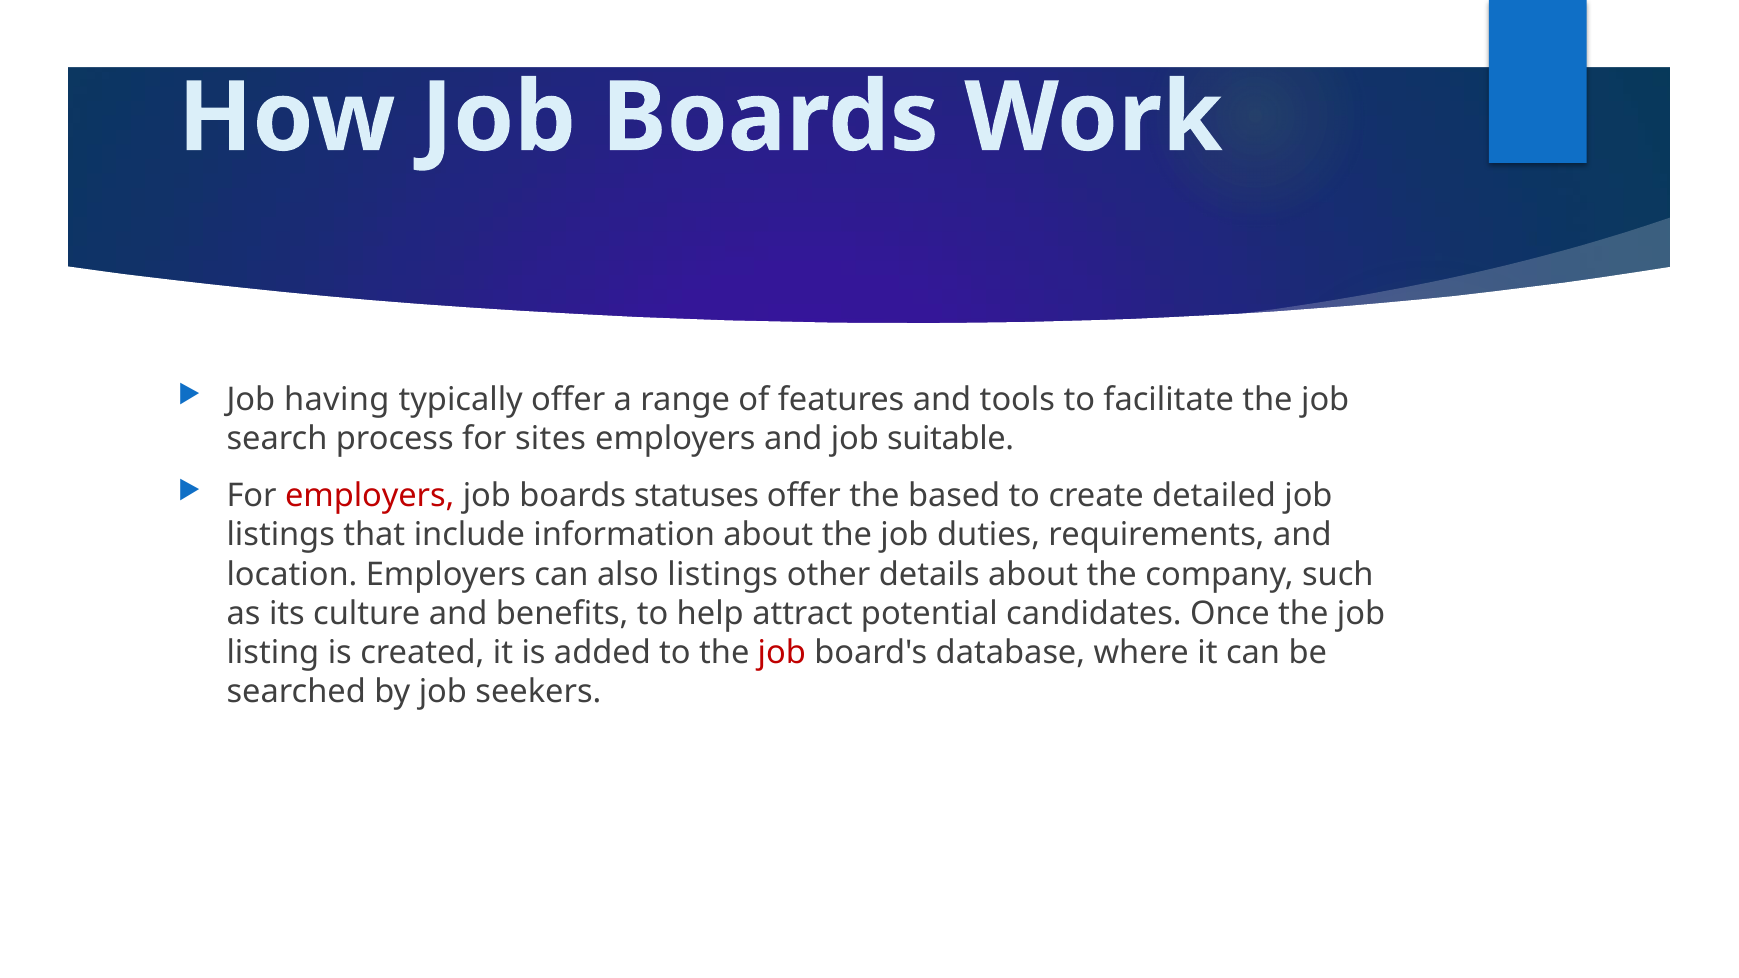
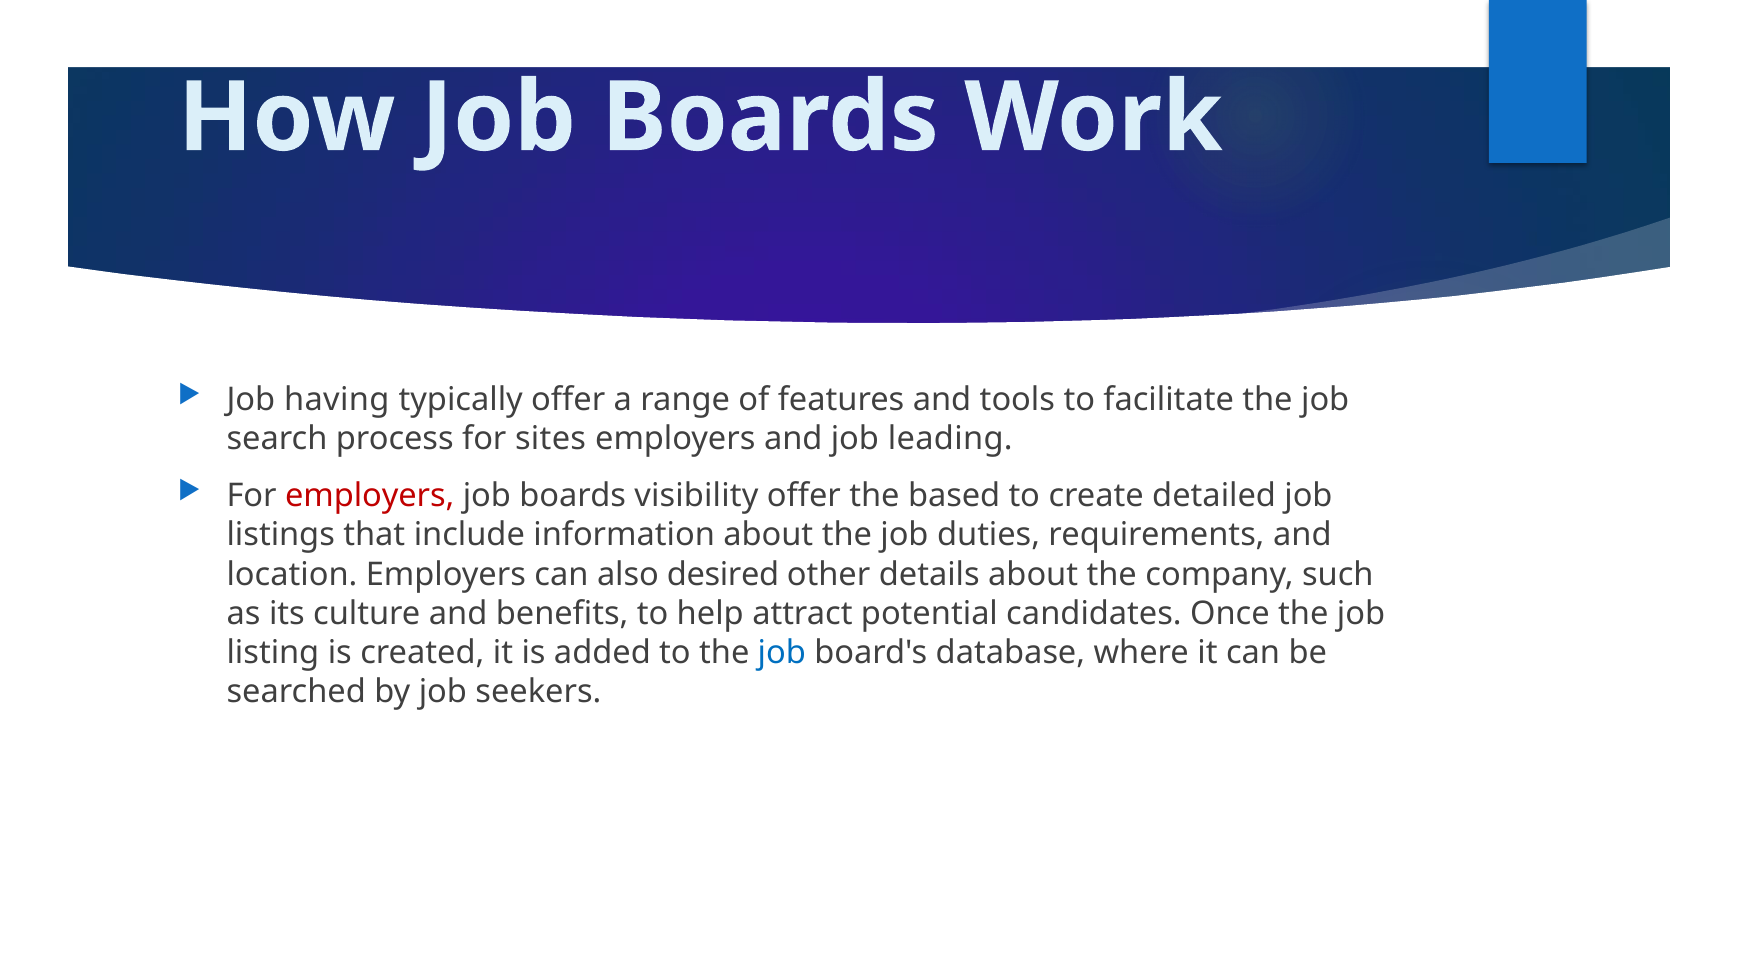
suitable: suitable -> leading (950, 439)
statuses: statuses -> visibility (696, 496)
also listings: listings -> desired (723, 574)
job colour: red -> blue (782, 653)
